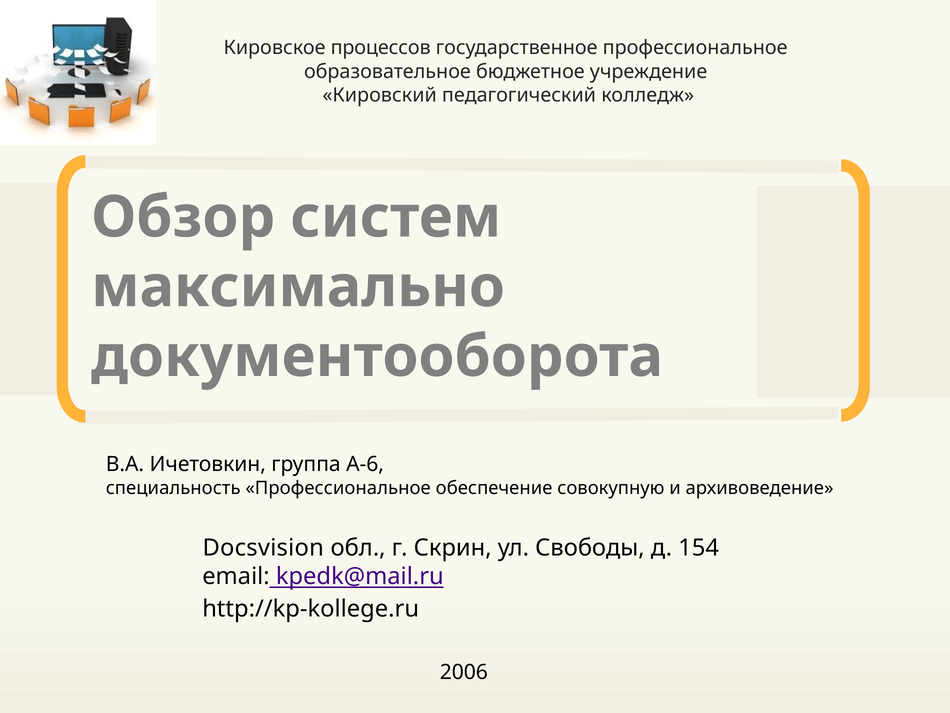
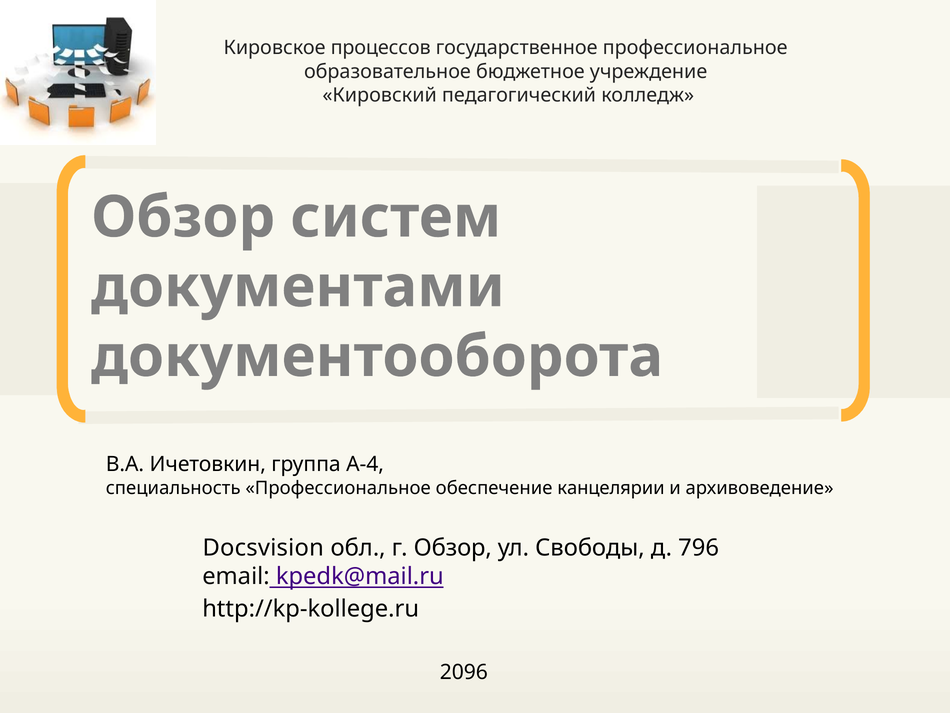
максимально: максимально -> документами (298, 287)
А-6: А-6 -> А-4 (365, 464)
совокупную: совокупную -> канцелярии (611, 488)
г Скрин: Скрин -> Обзор (453, 548)
154: 154 -> 796 (699, 548)
2006: 2006 -> 2096 (464, 672)
